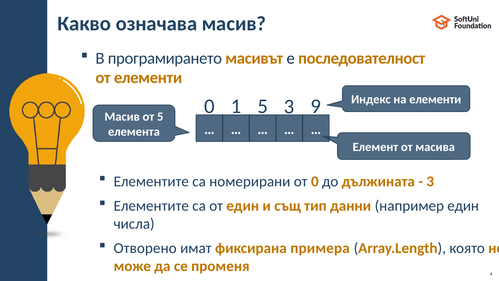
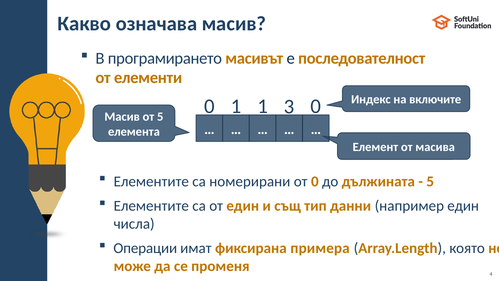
на елементи: елементи -> включите (435, 99)
1 5: 5 -> 1 (263, 106)
3 9: 9 -> 0 (316, 106)
3: 3 -> 5 (430, 181)
Отворено: Отворено -> Операции (145, 248)
